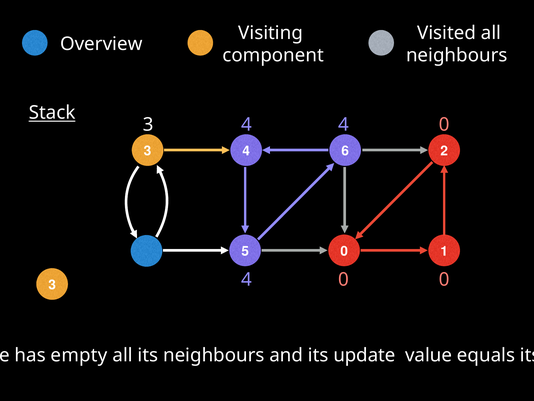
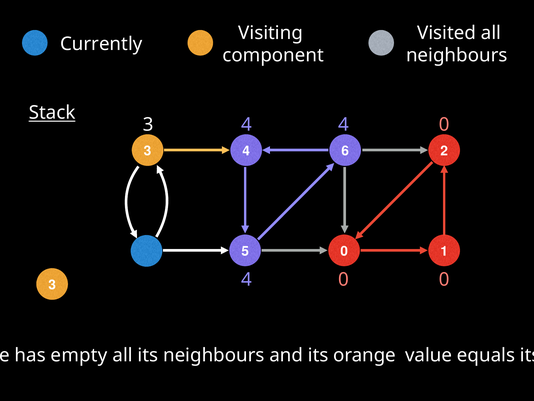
Overview: Overview -> Currently (101, 44)
update: update -> orange (364, 355)
